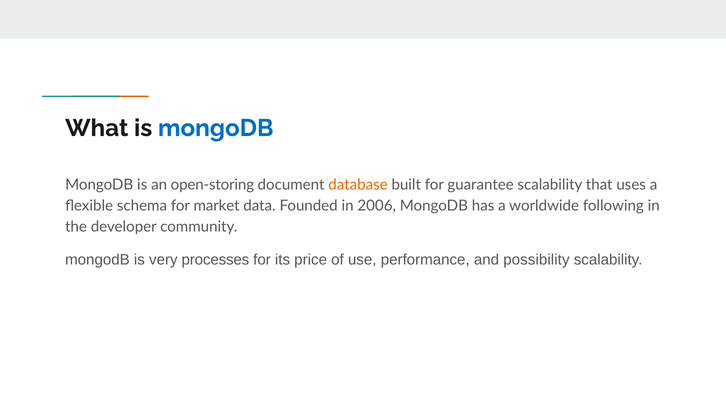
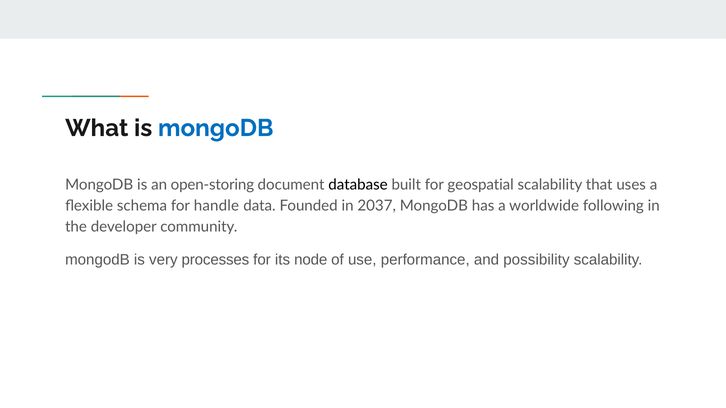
database colour: orange -> black (358, 185)
guarantee: guarantee -> geospatial (481, 185)
market: market -> handle (216, 206)
2006: 2006 -> 2037 (377, 206)
price: price -> node (311, 260)
